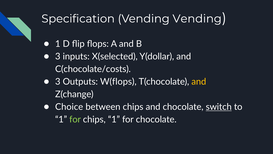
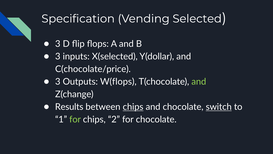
Vending Vending: Vending -> Selected (197, 19)
1: 1 -> 3 (58, 44)
C(chocolate/costs: C(chocolate/costs -> C(chocolate/price (93, 69)
and colour: yellow -> light green (199, 81)
Choice: Choice -> Results (69, 107)
chips underline: none -> present (133, 107)
chips 1: 1 -> 2 (114, 119)
